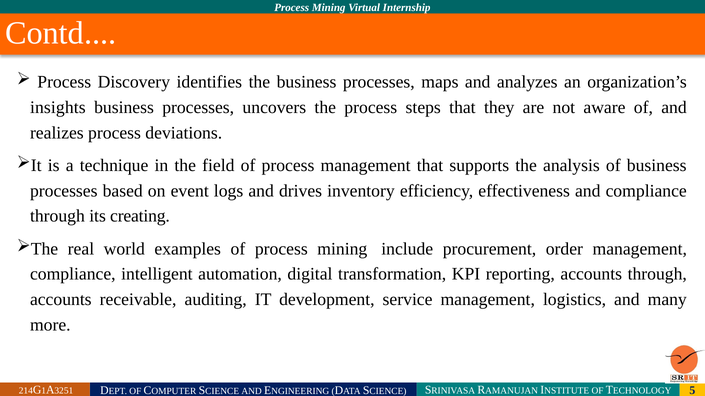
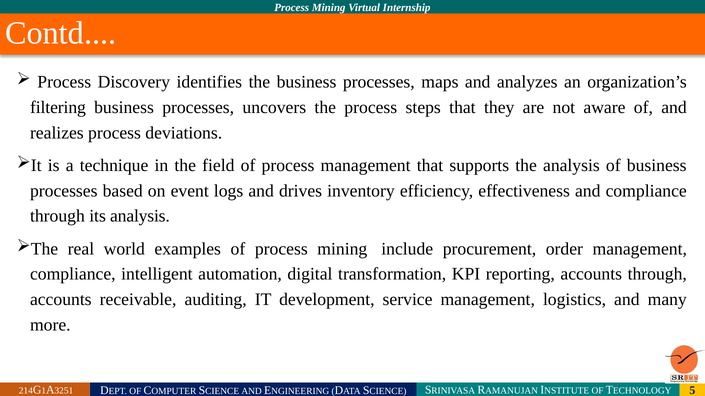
insights: insights -> filtering (58, 108)
its creating: creating -> analysis (140, 216)
